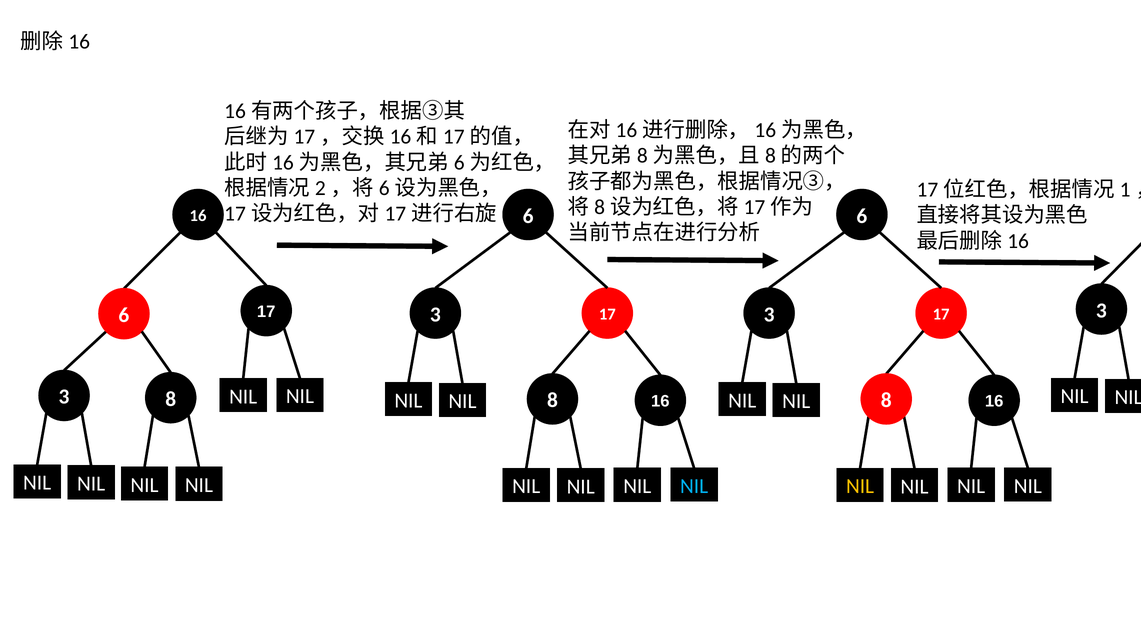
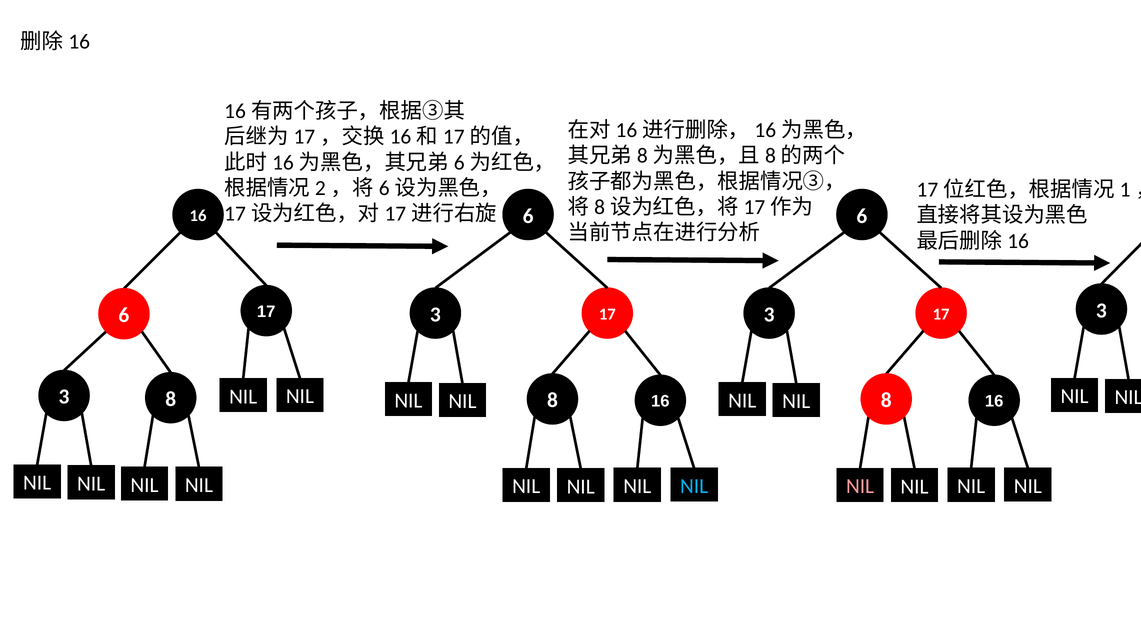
NIL colour: yellow -> pink (860, 486)
